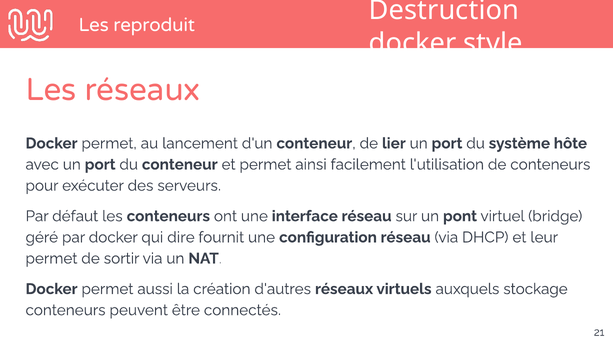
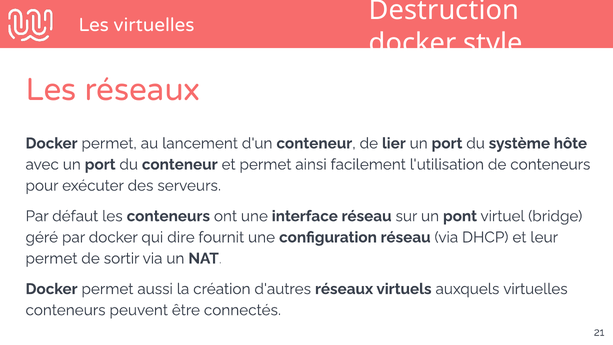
Les reproduit: reproduit -> virtuelles (154, 25)
auxquels stockage: stockage -> virtuelles (535, 289)
